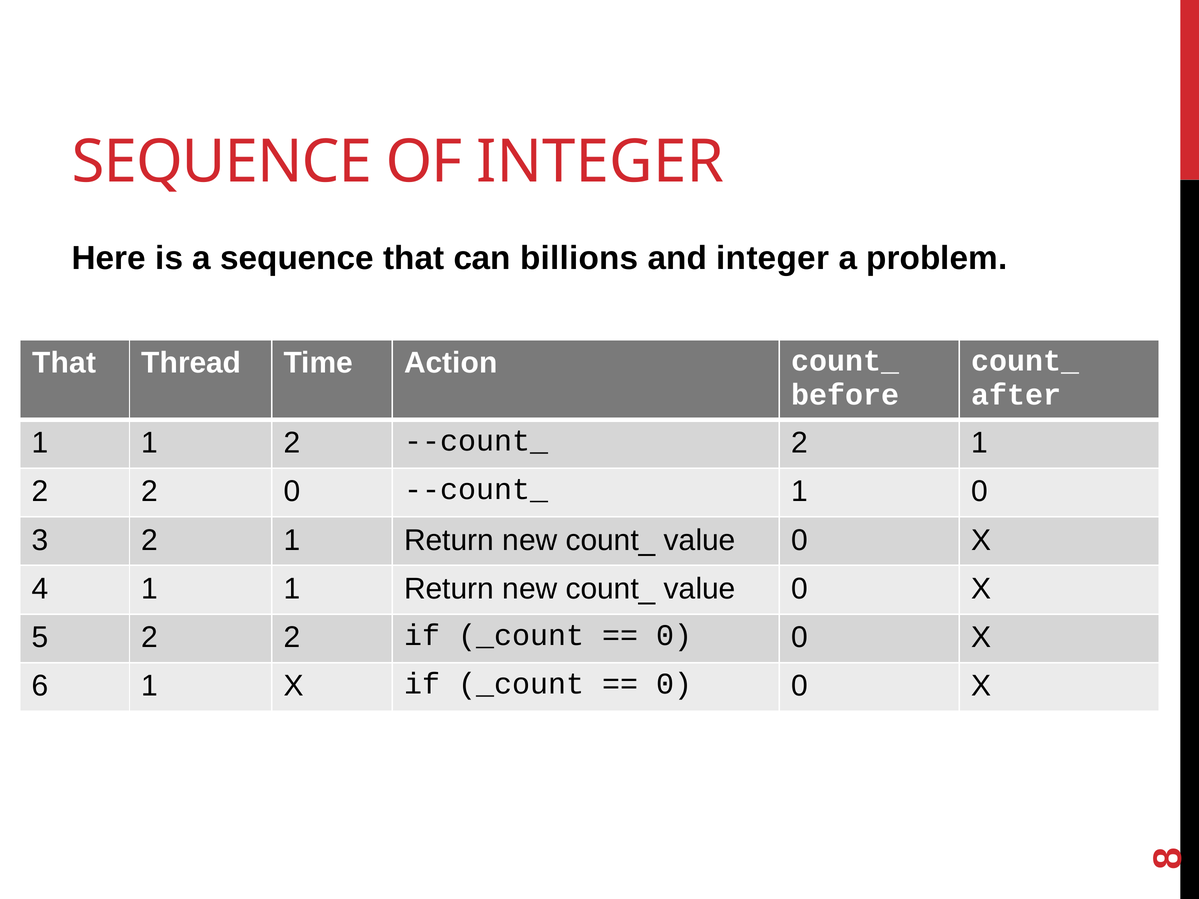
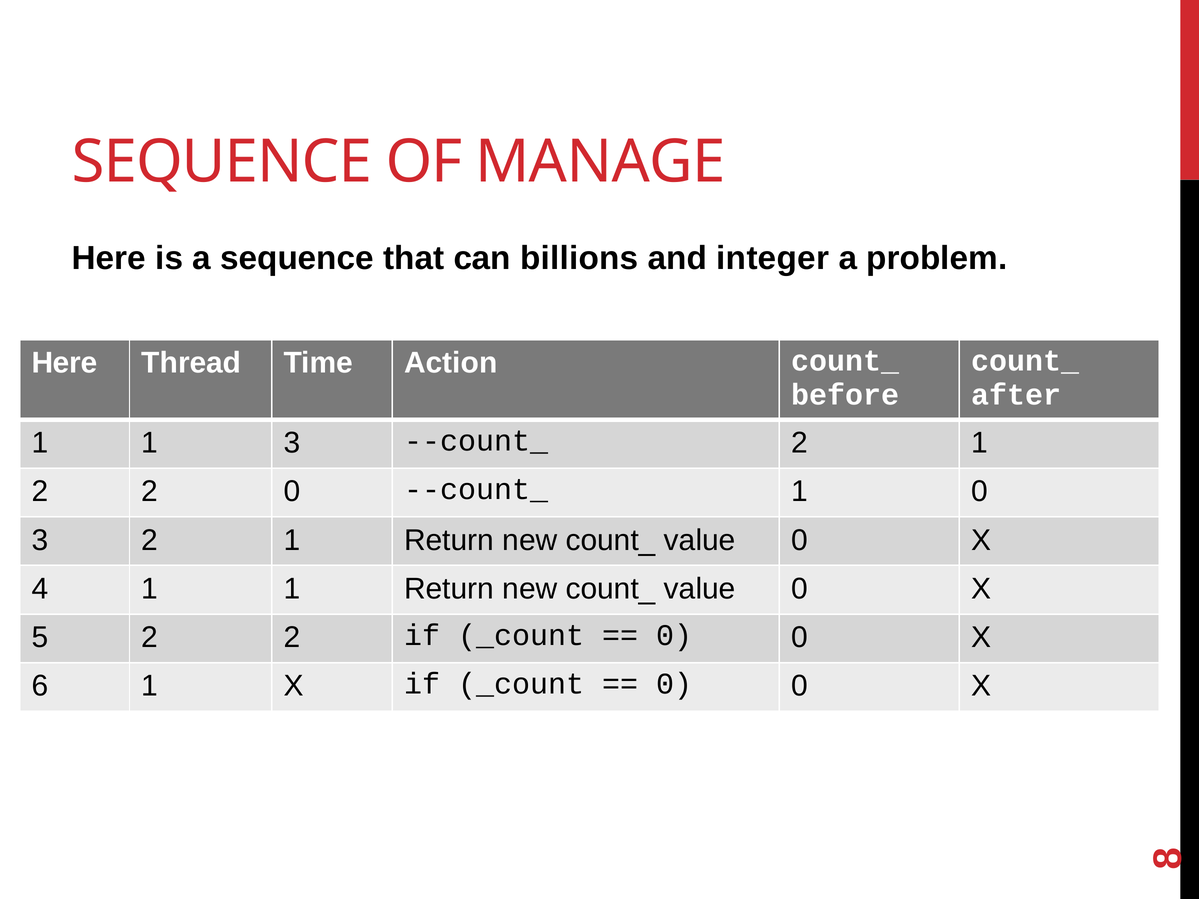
OF INTEGER: INTEGER -> MANAGE (600, 162)
That: That -> Here (65, 363)
1 1 2: 2 -> 3 (292, 443)
